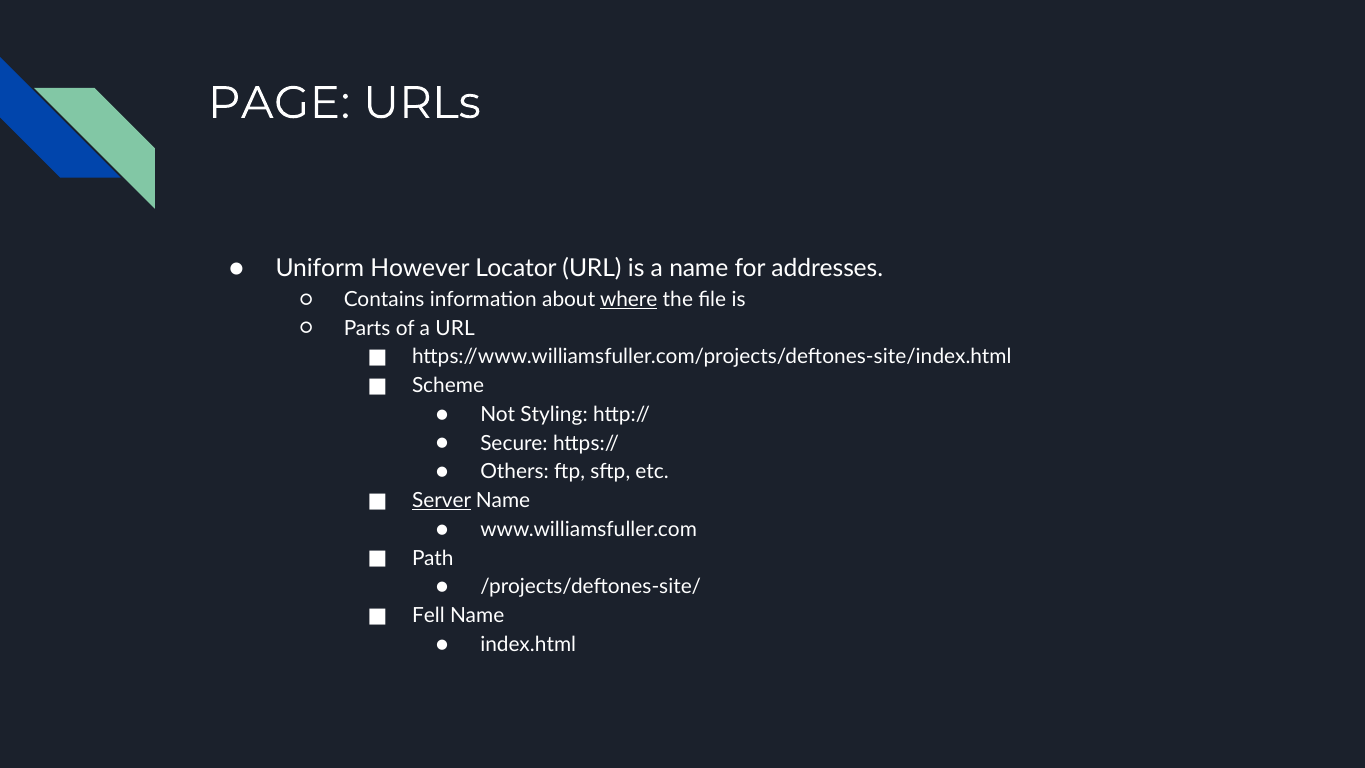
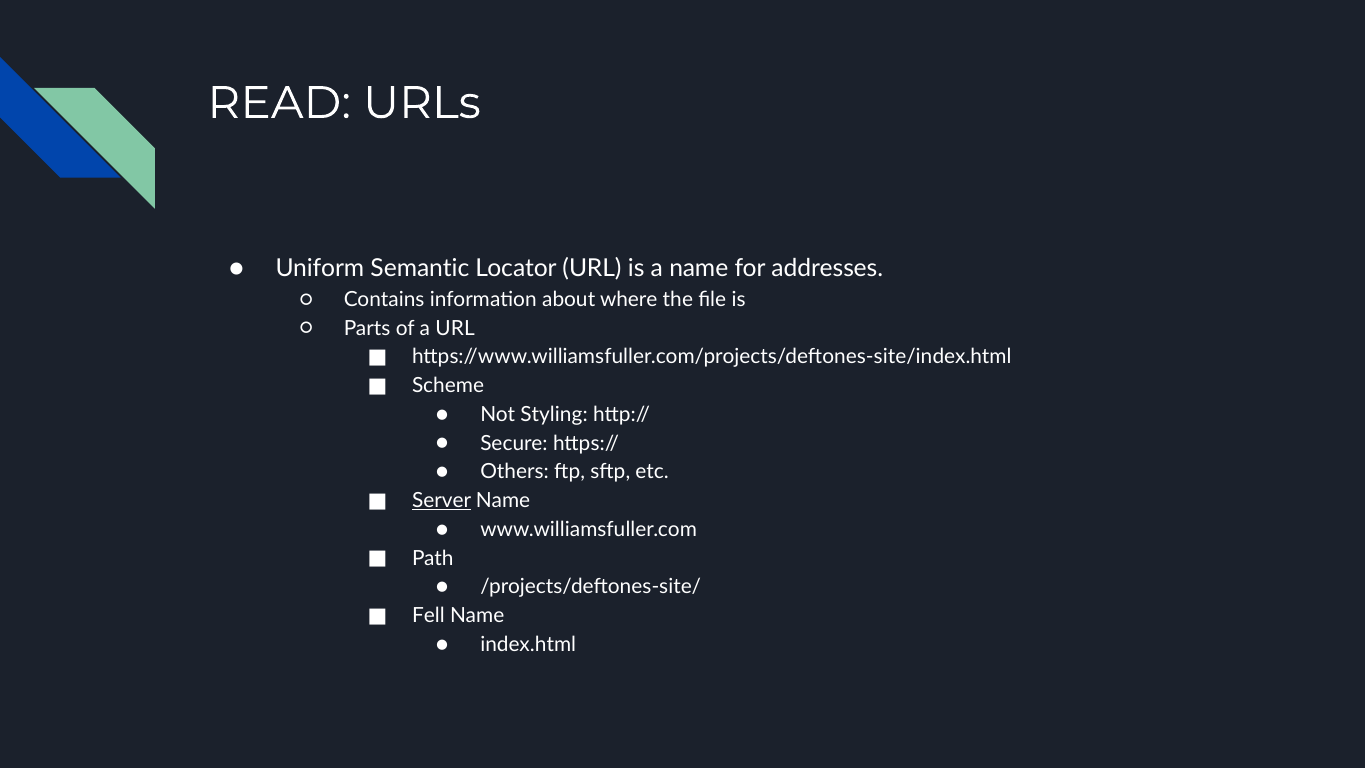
PAGE: PAGE -> READ (279, 103)
However: However -> Semantic (420, 269)
where underline: present -> none (629, 299)
